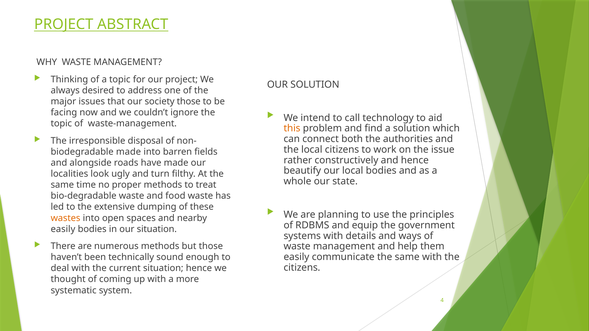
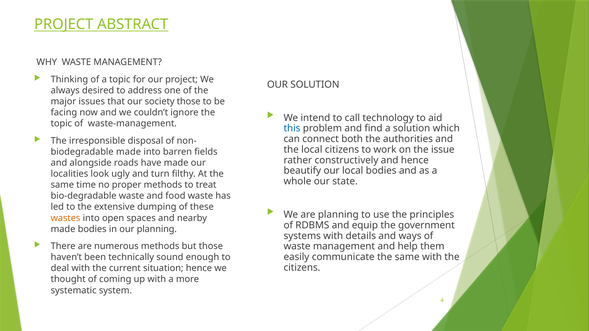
this colour: orange -> blue (292, 129)
easily: easily -> made (63, 229)
our situation: situation -> planning (157, 229)
